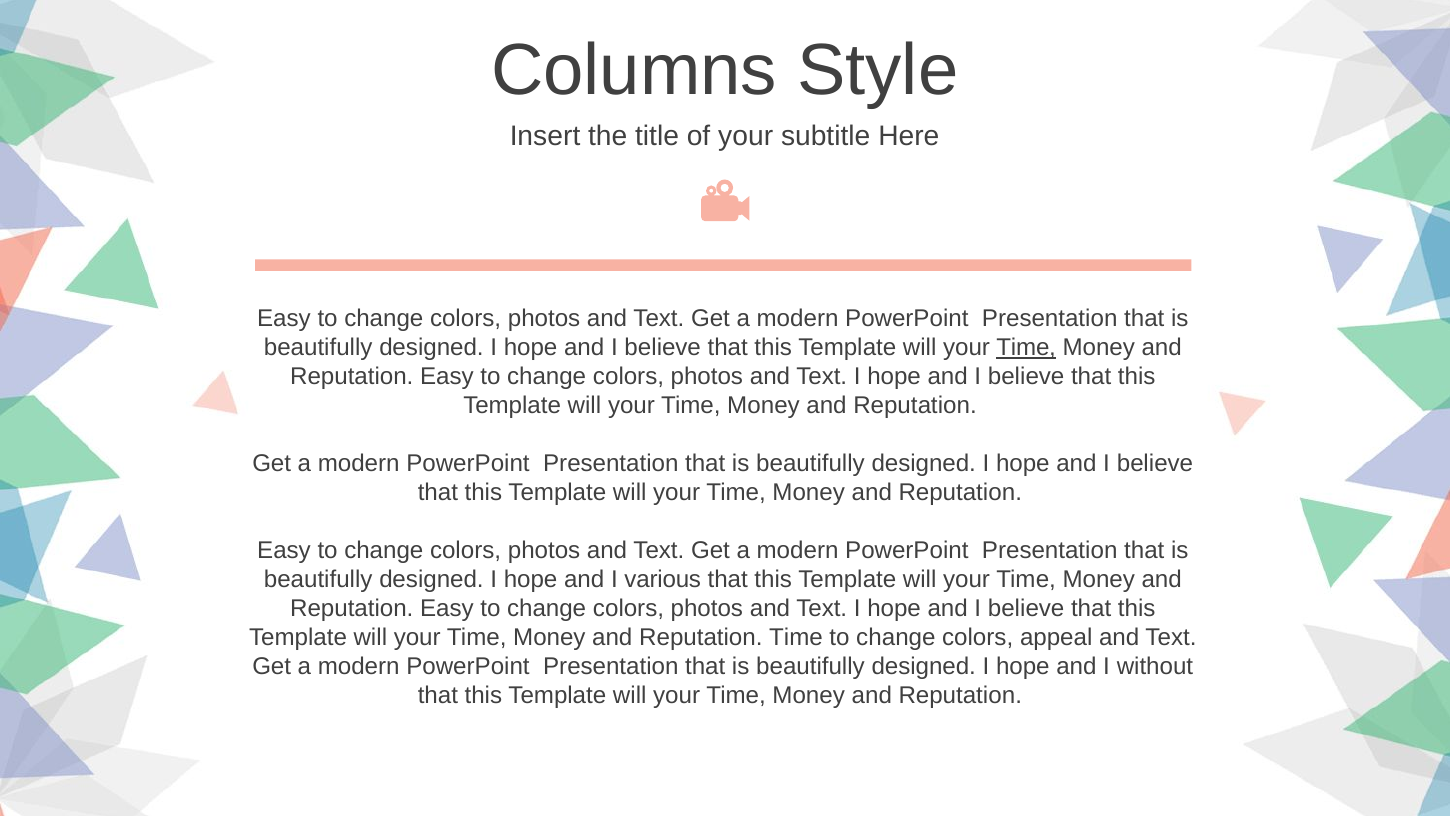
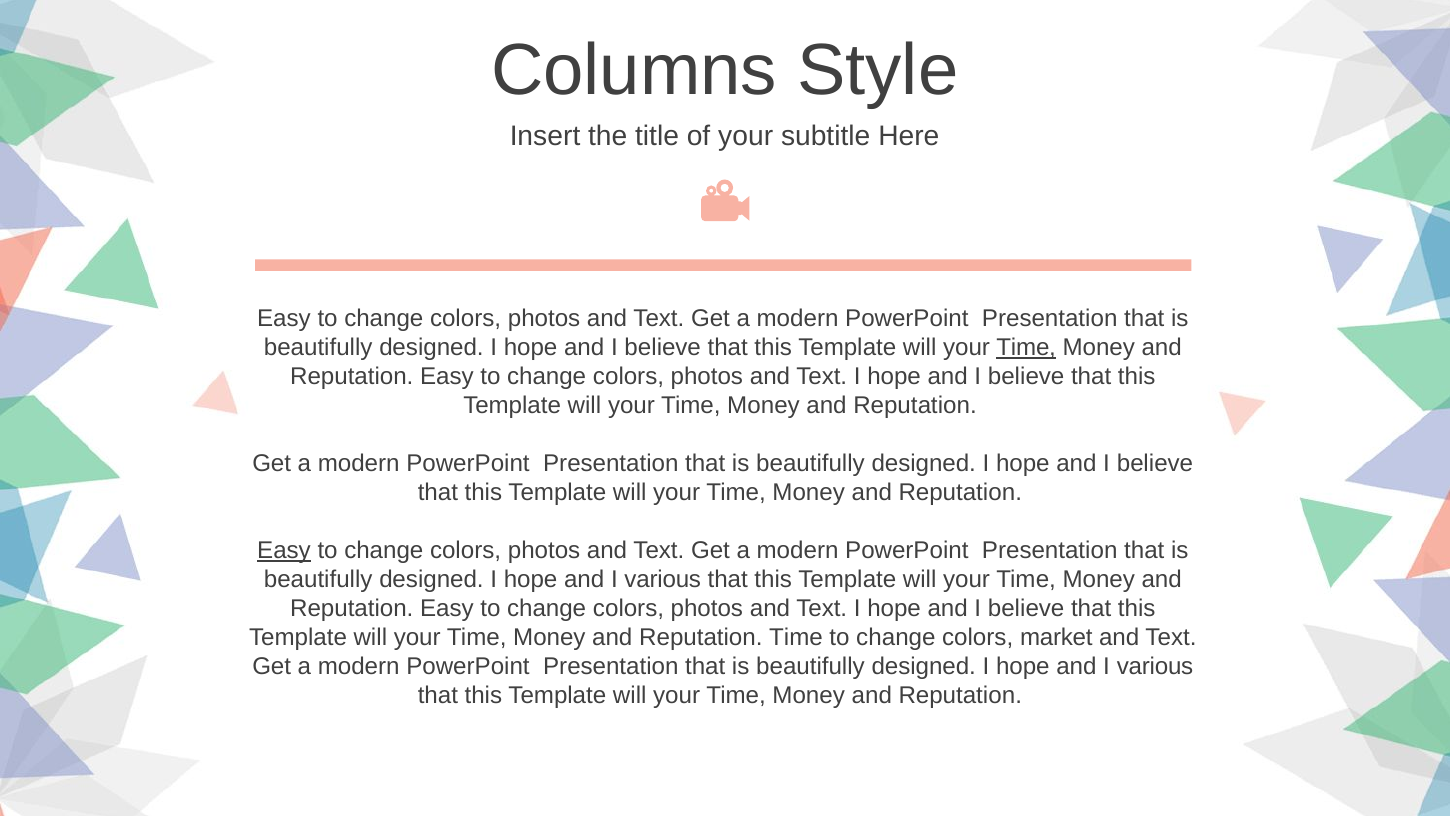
Easy underline: none -> present (284, 551)
appeal: appeal -> market (1056, 638)
without: without -> various (1155, 667)
